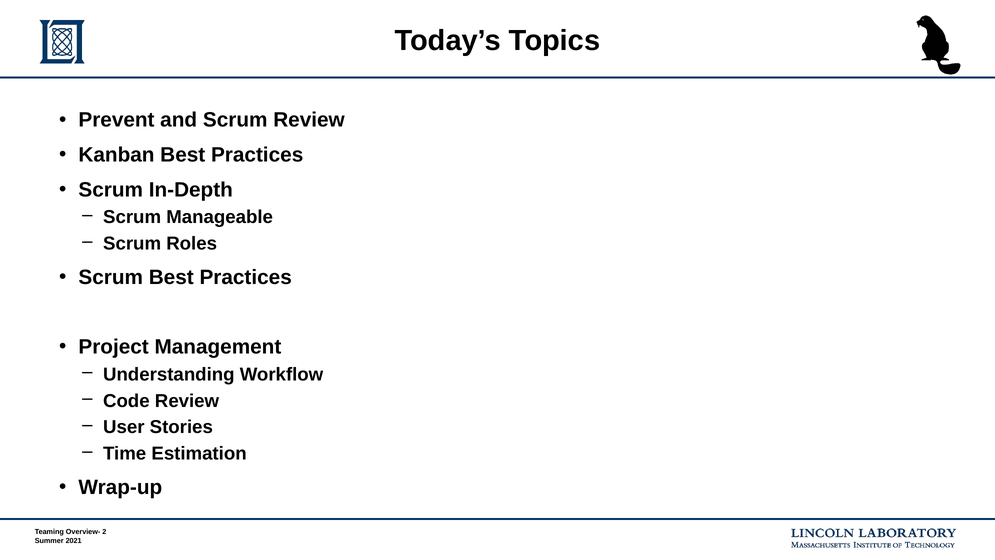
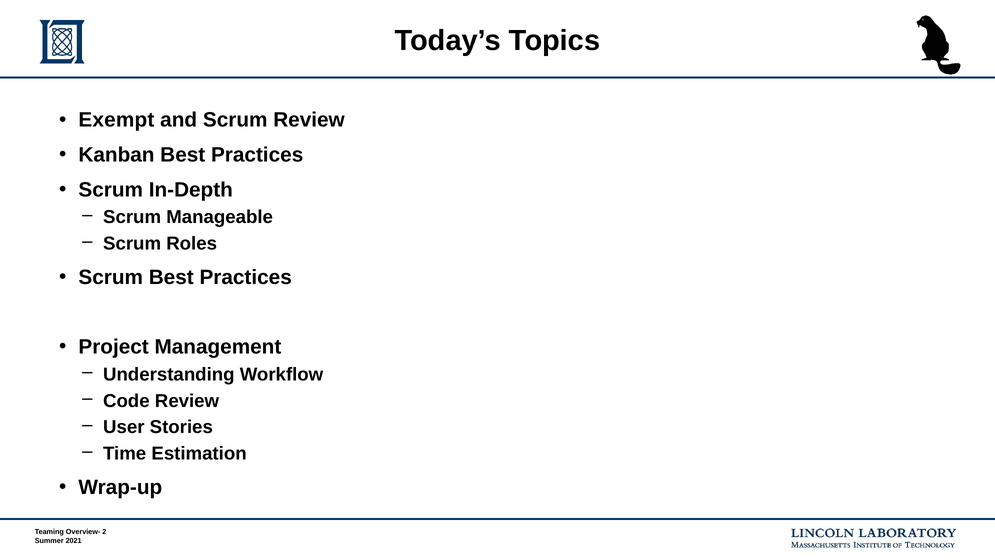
Prevent: Prevent -> Exempt (116, 120)
